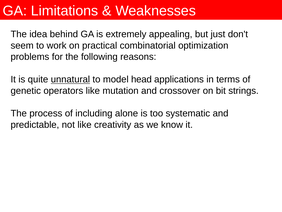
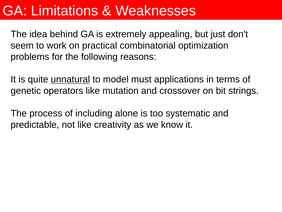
head: head -> must (141, 79)
